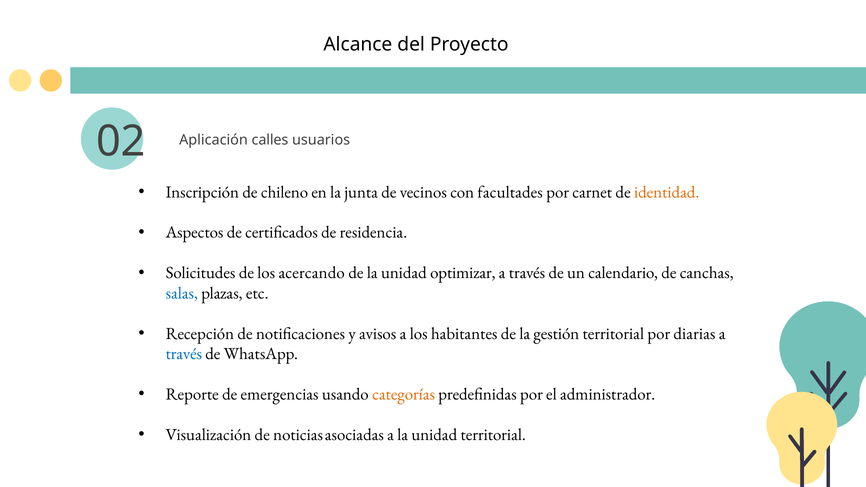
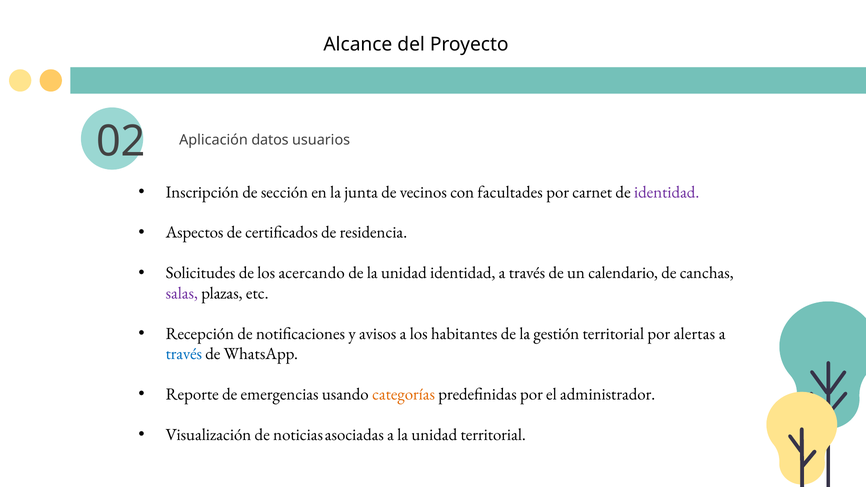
calles: calles -> datos (270, 140)
chileno: chileno -> sección (284, 192)
identidad colour: orange -> purple (667, 192)
unidad optimizar: optimizar -> identidad (463, 273)
salas colour: blue -> purple (182, 293)
diarias: diarias -> alertas (694, 334)
